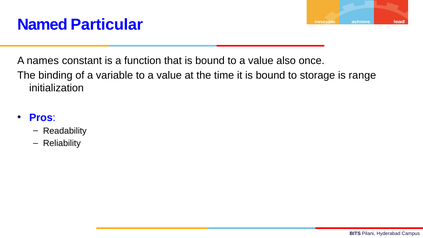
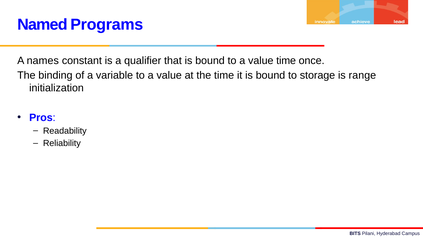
Particular: Particular -> Programs (107, 25)
function: function -> qualifier (143, 61)
value also: also -> time (286, 61)
